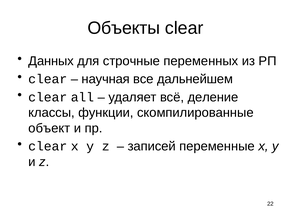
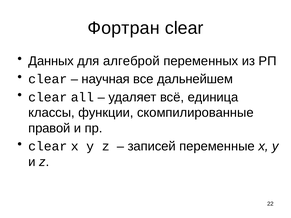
Объекты: Объекты -> Фортран (124, 28)
строчные: строчные -> алгеброй (131, 61)
деление: деление -> единица (213, 97)
объект: объект -> правой (49, 128)
